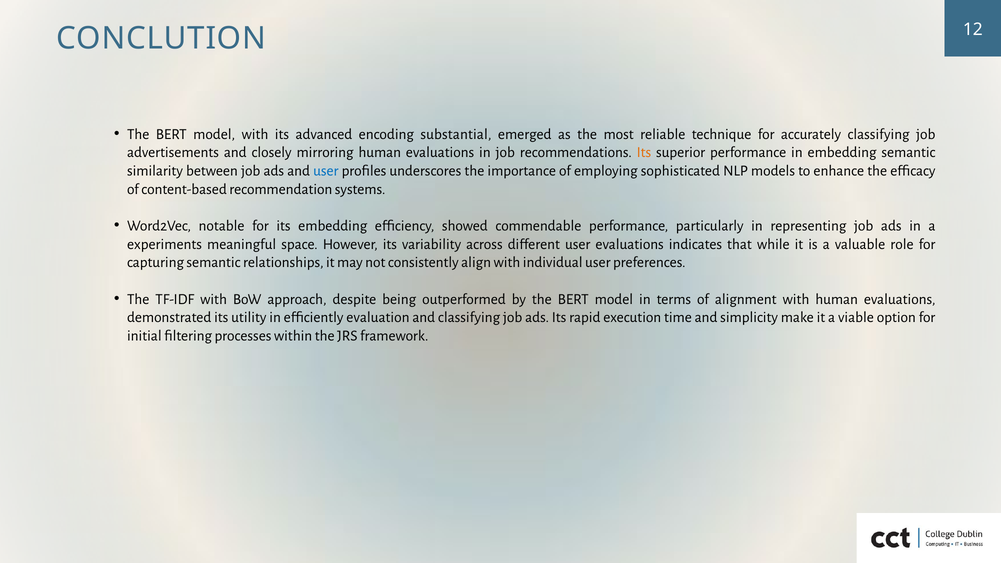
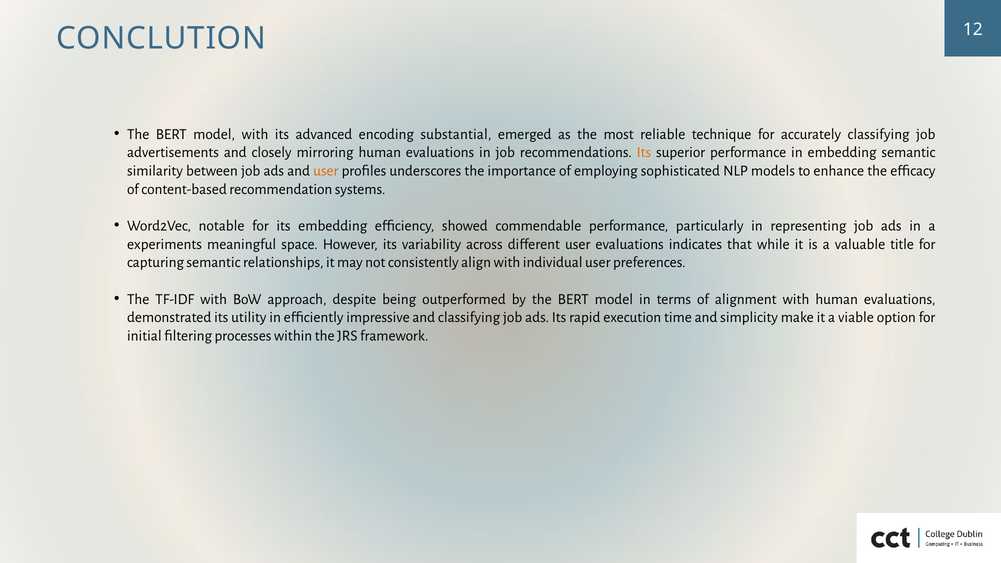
user colour: blue -> orange (326, 171)
role: role -> title (902, 244)
evaluation: evaluation -> impressive (378, 317)
